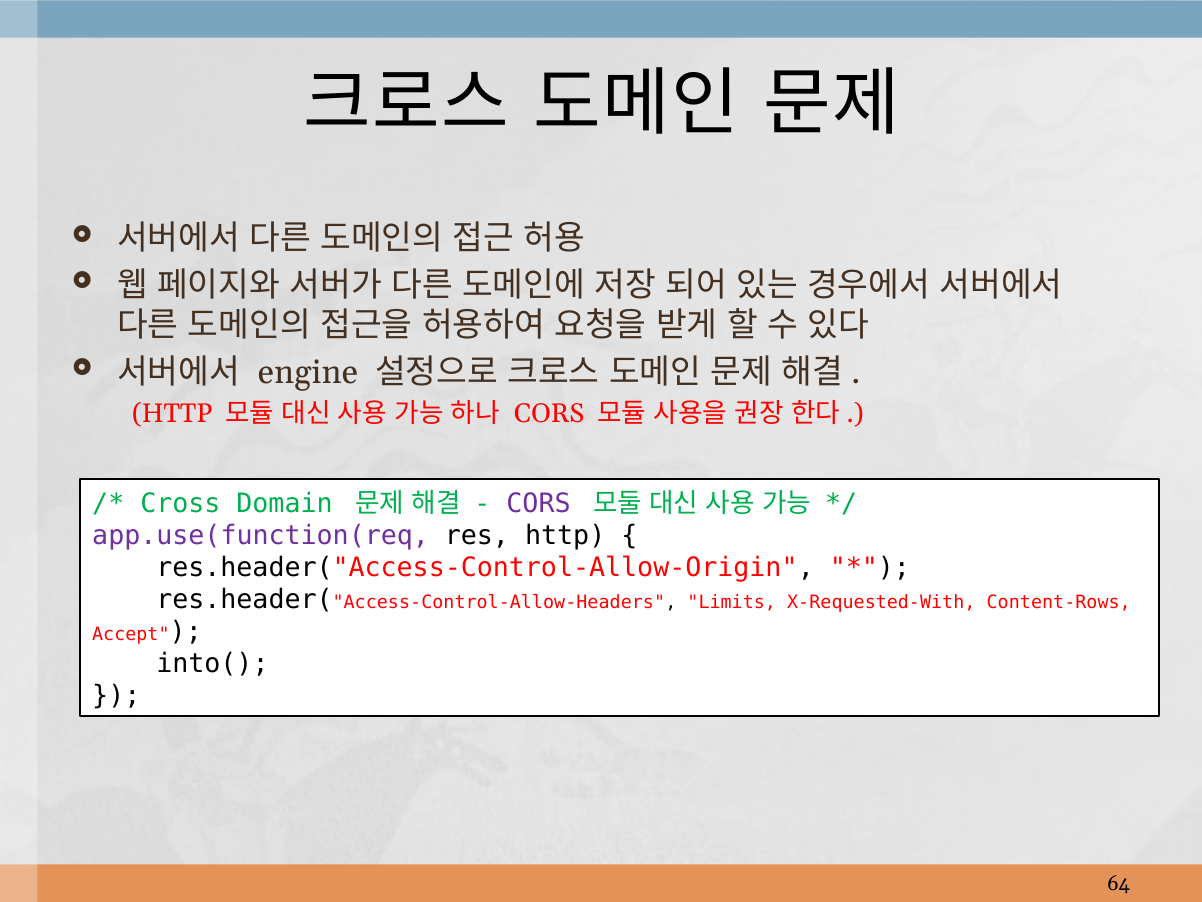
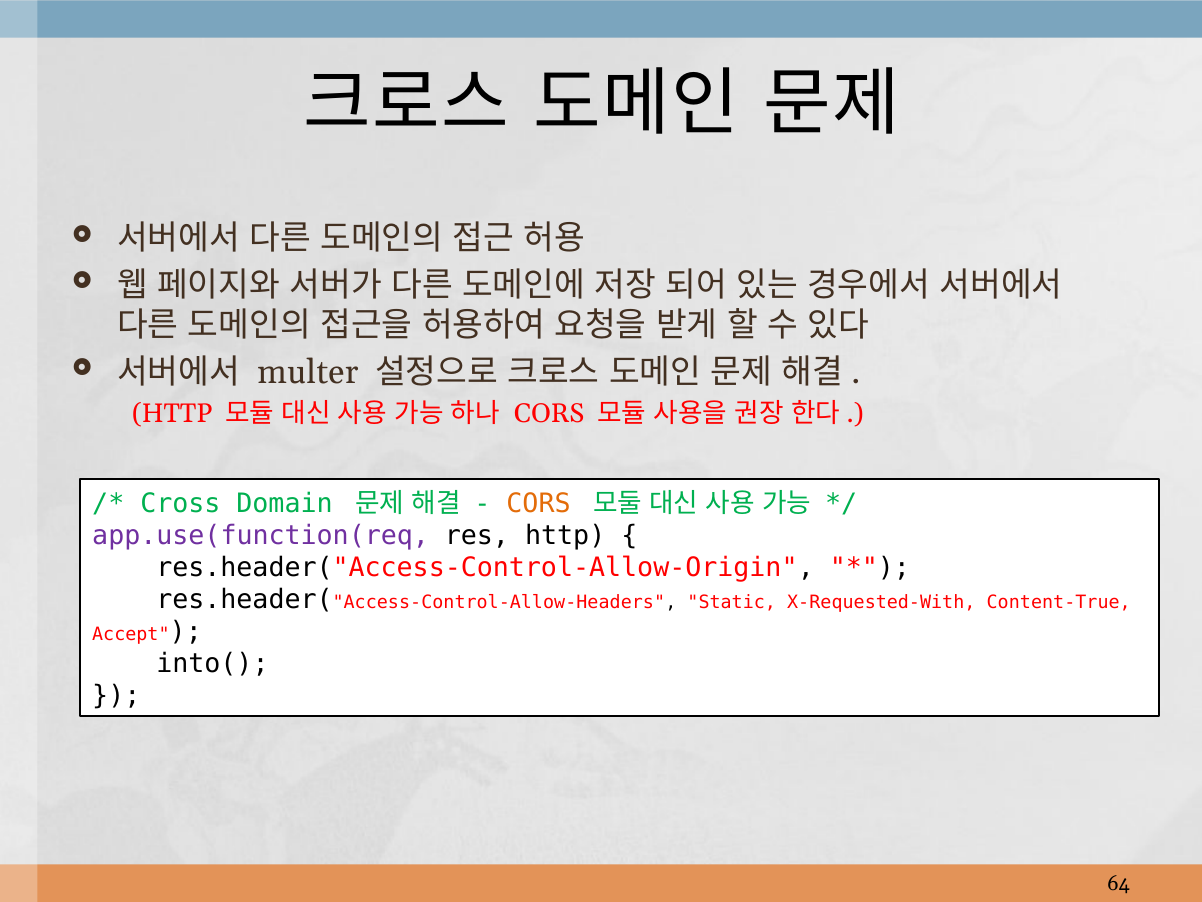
engine: engine -> multer (308, 372)
CORS colour: purple -> orange (539, 503)
Limits: Limits -> Static (732, 602)
Content-Rows: Content-Rows -> Content-True (1059, 602)
